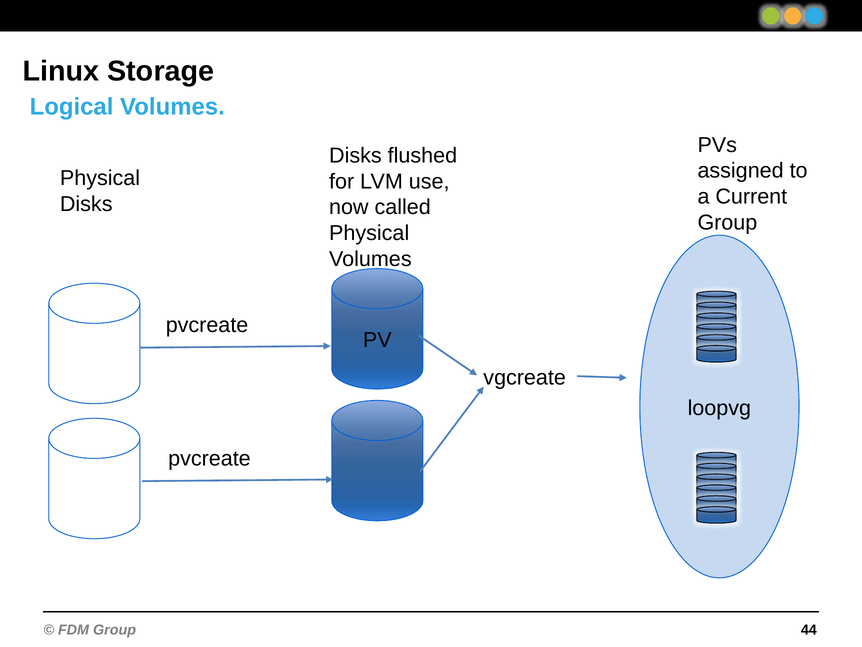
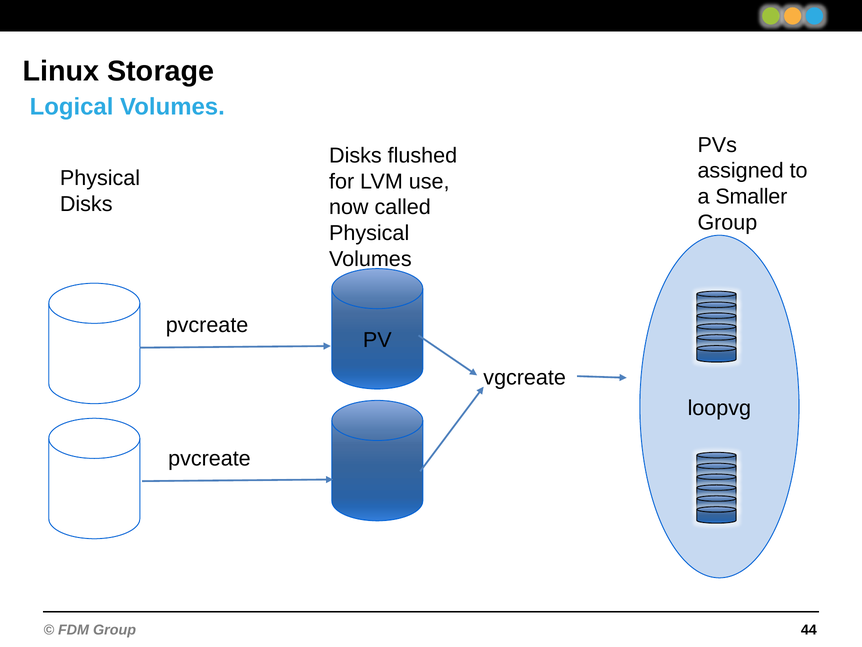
Current: Current -> Smaller (751, 197)
